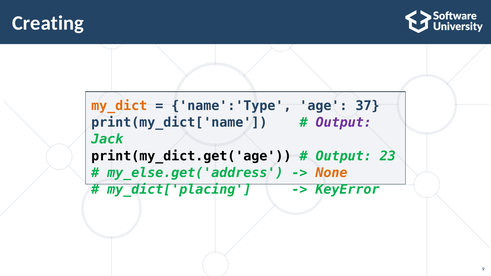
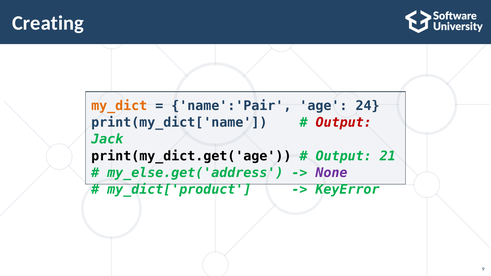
name':'Type: name':'Type -> name':'Pair (231, 106)
37: 37 -> 24 (368, 106)
Output colour: purple -> red (344, 123)
23: 23 -> 21 (388, 156)
None colour: orange -> purple (331, 173)
my_dict['placing: my_dict['placing -> my_dict['product (179, 190)
